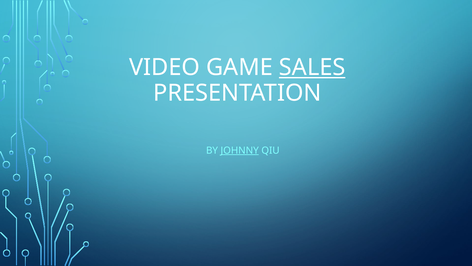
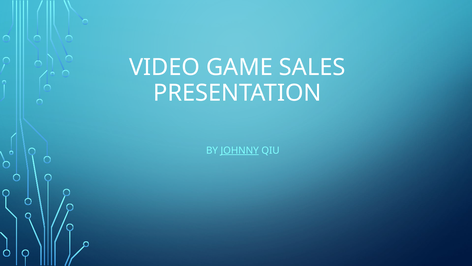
SALES underline: present -> none (312, 67)
